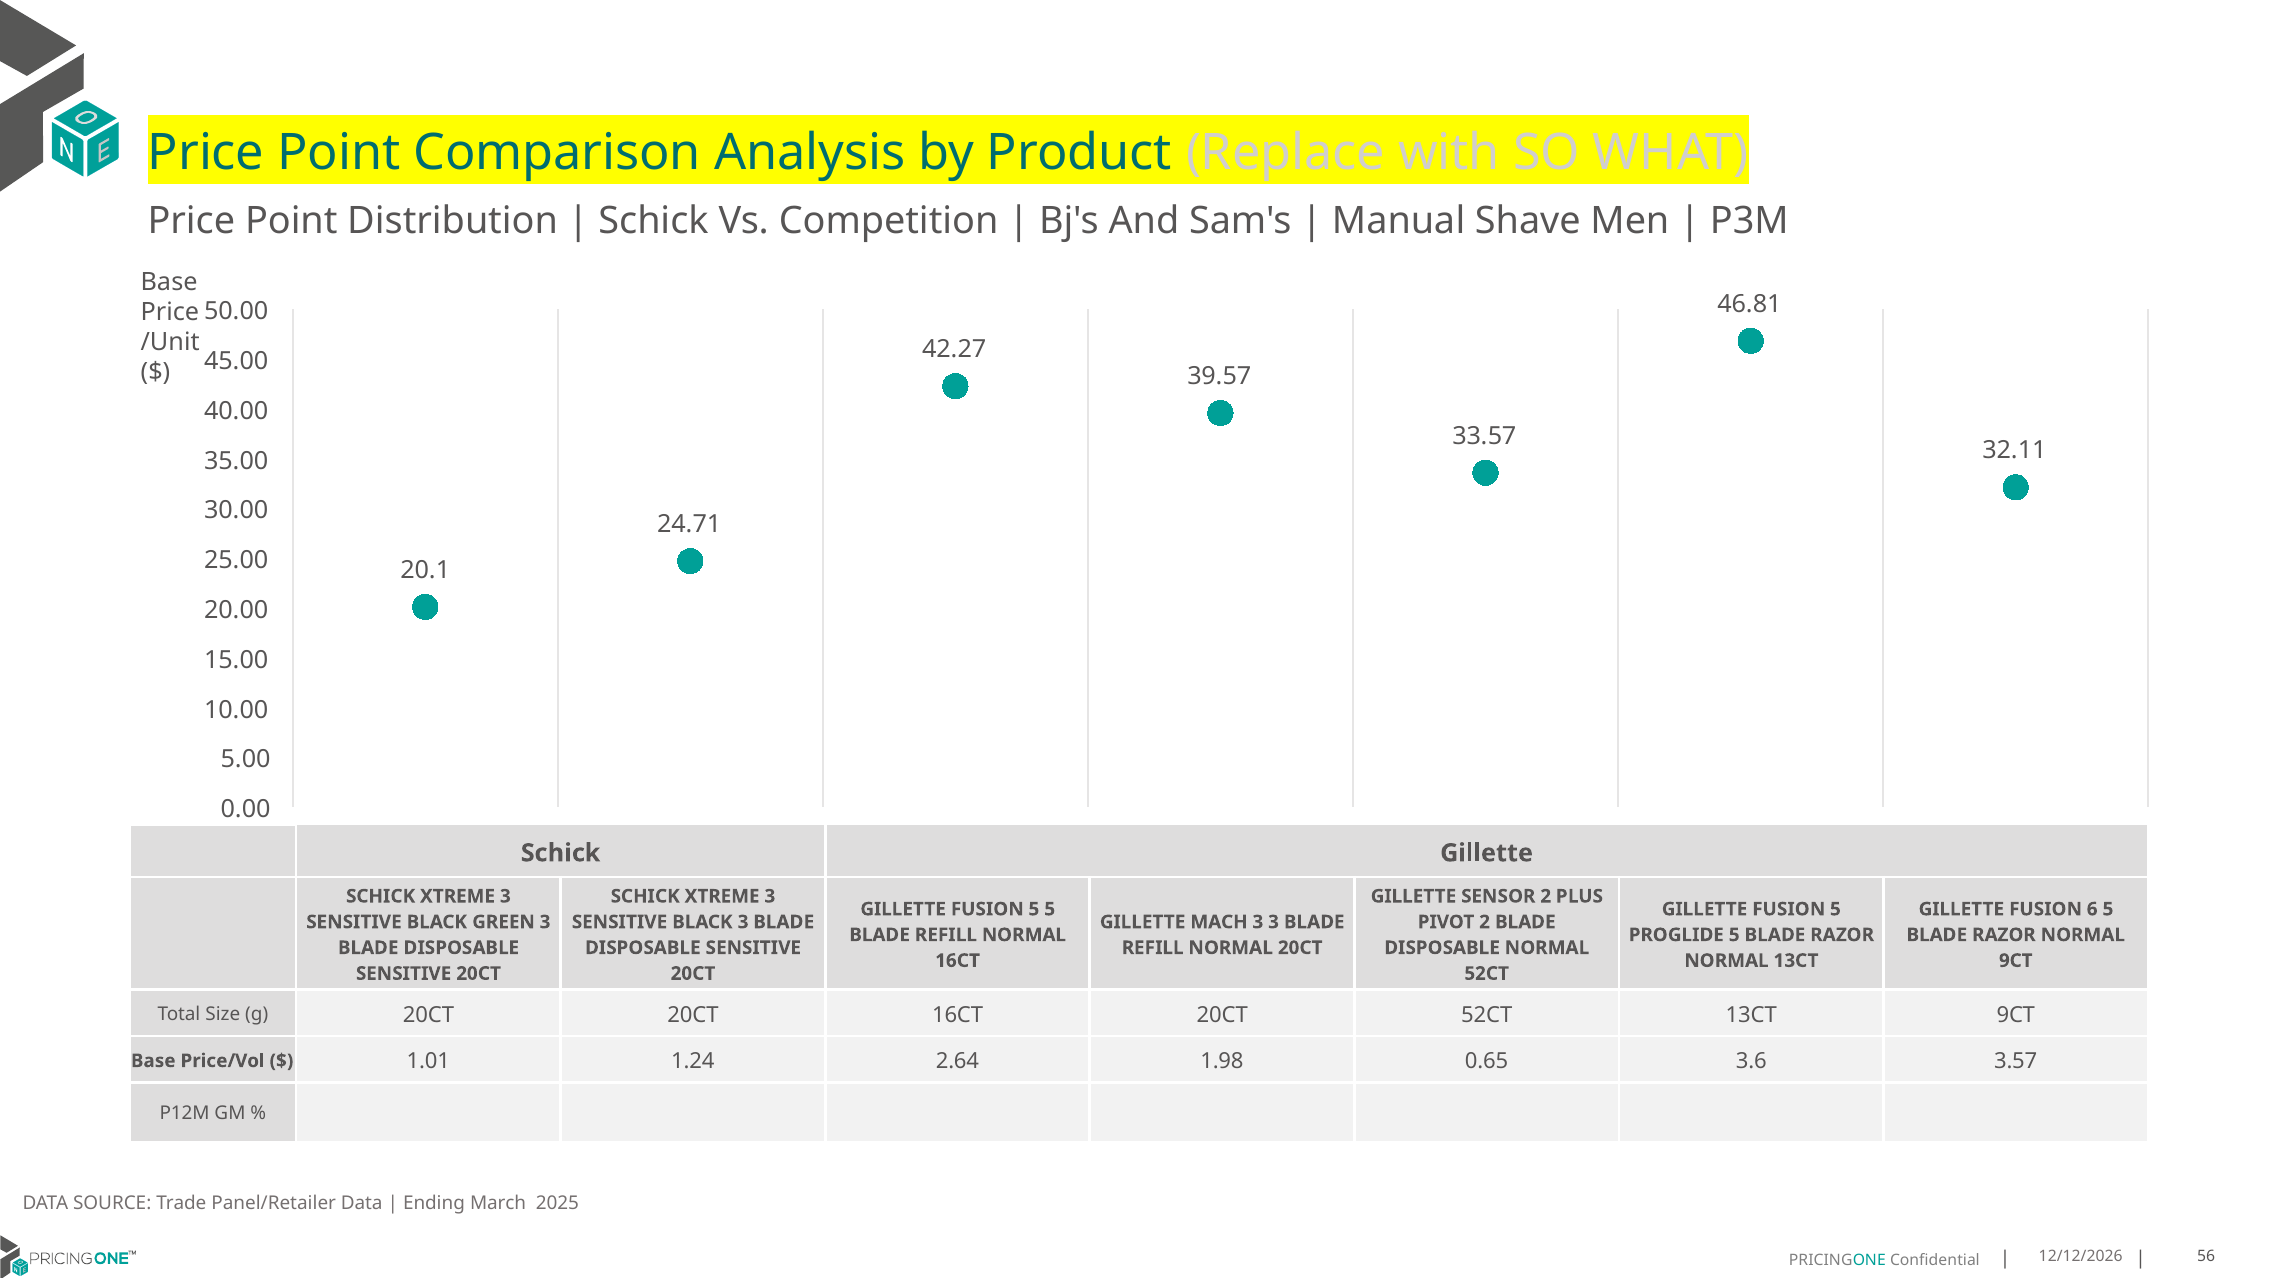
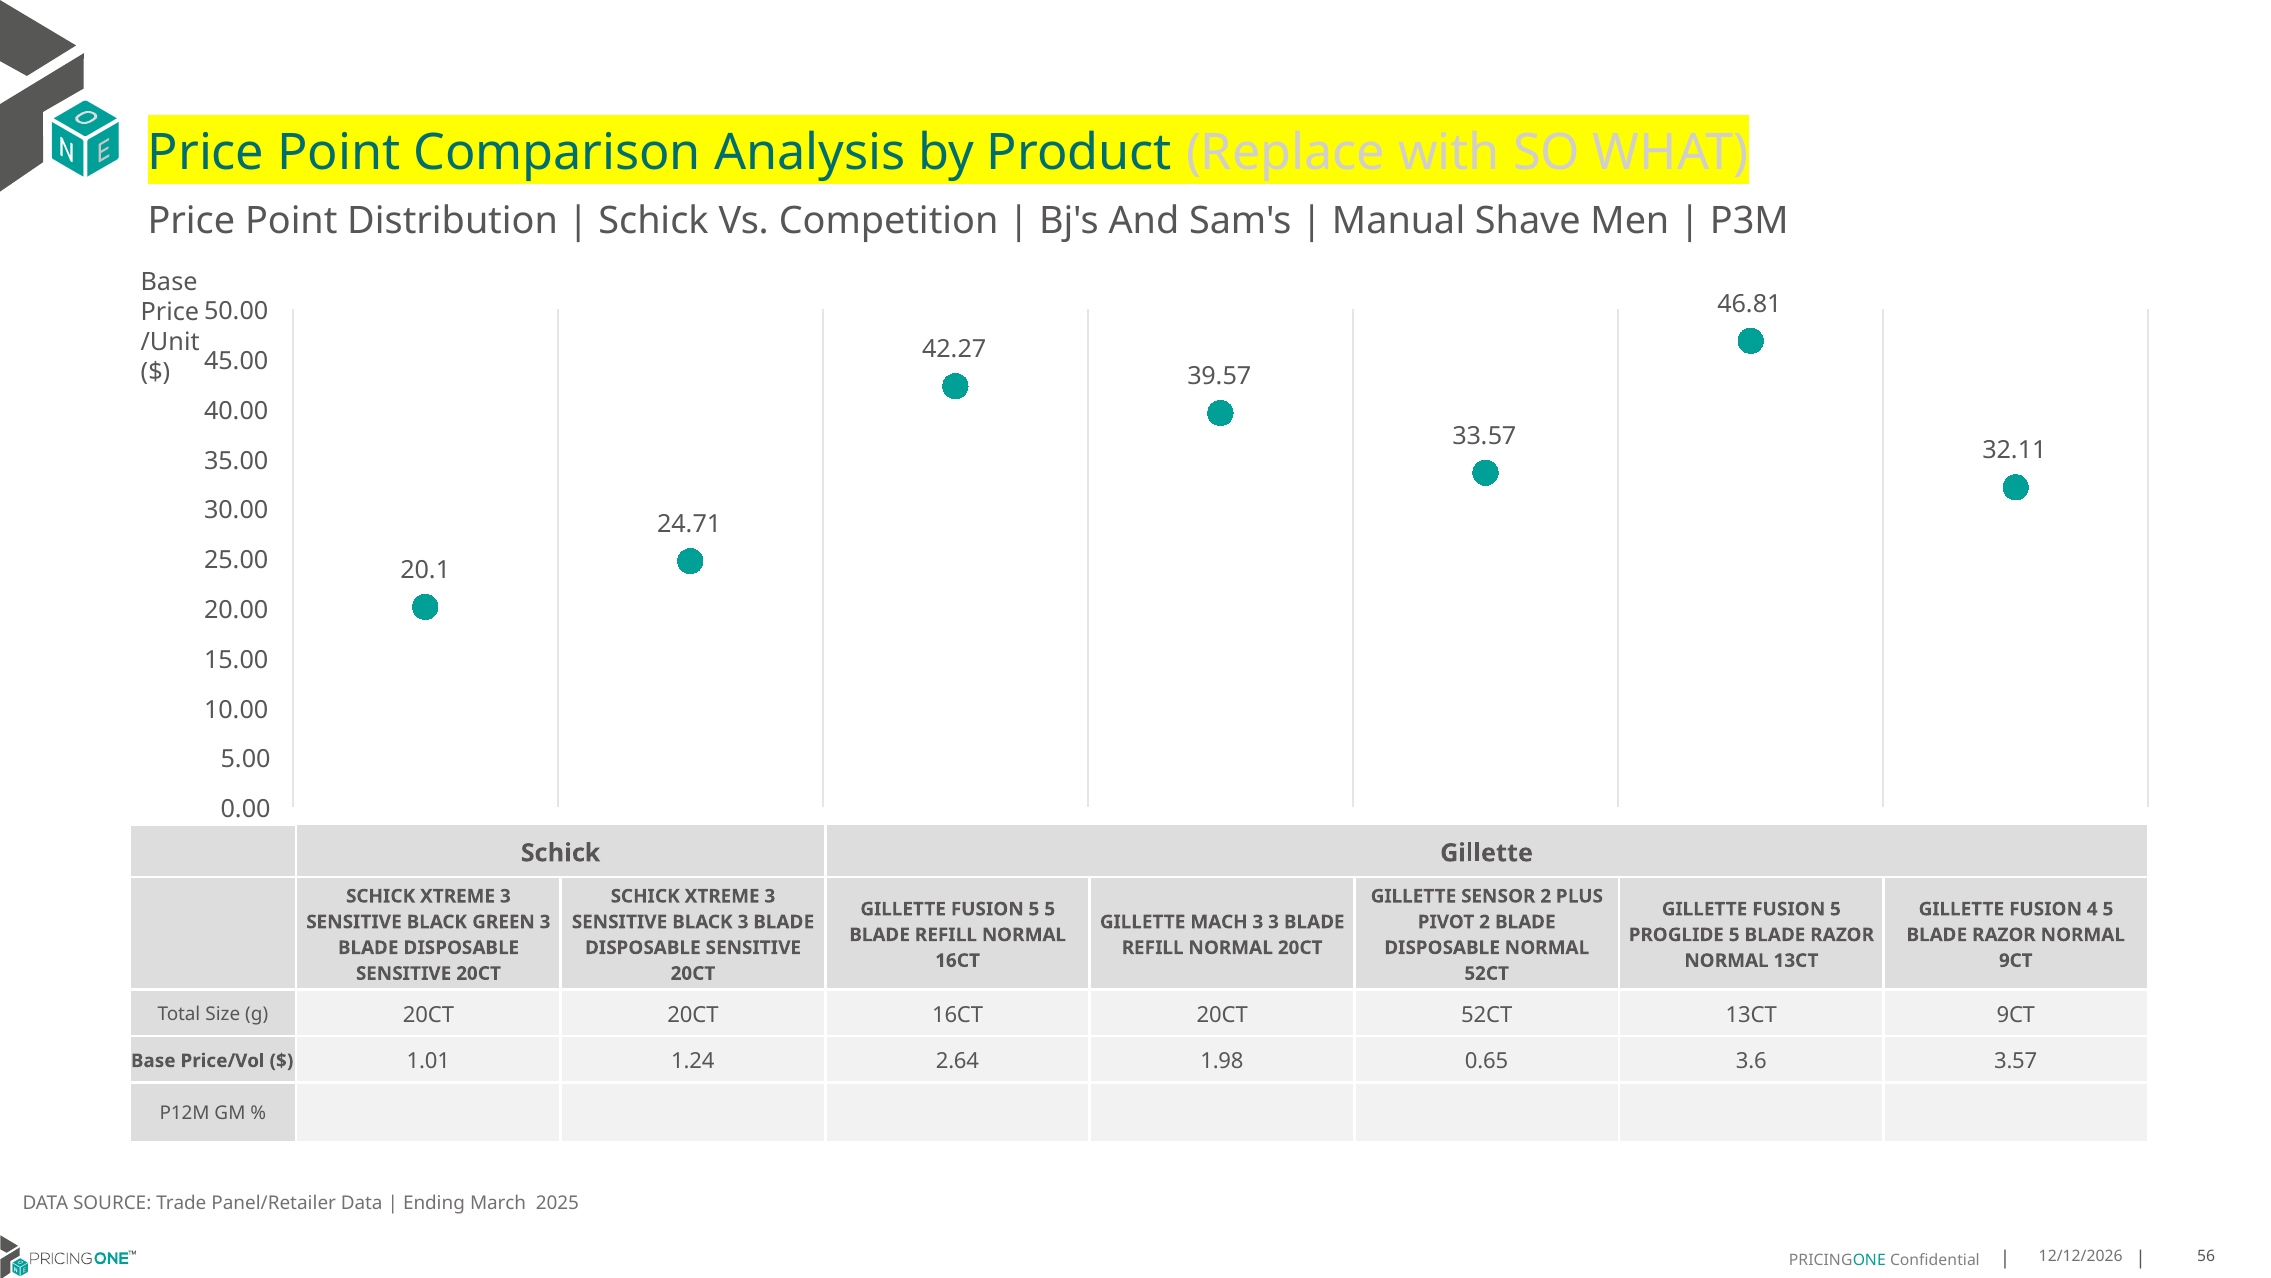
6: 6 -> 4 (2092, 909)
